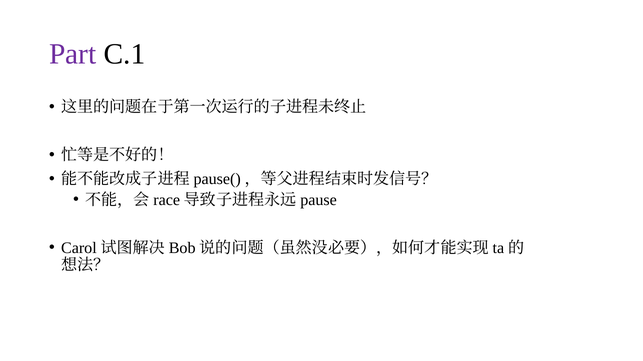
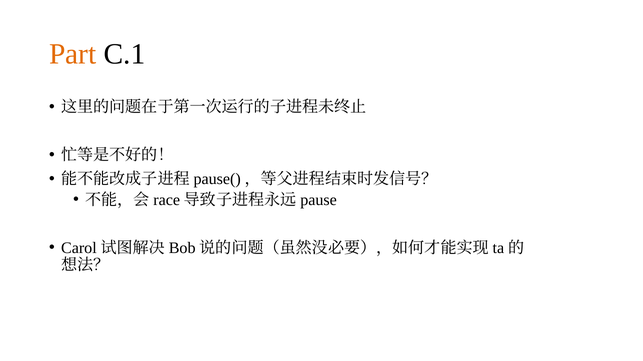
Part colour: purple -> orange (73, 54)
